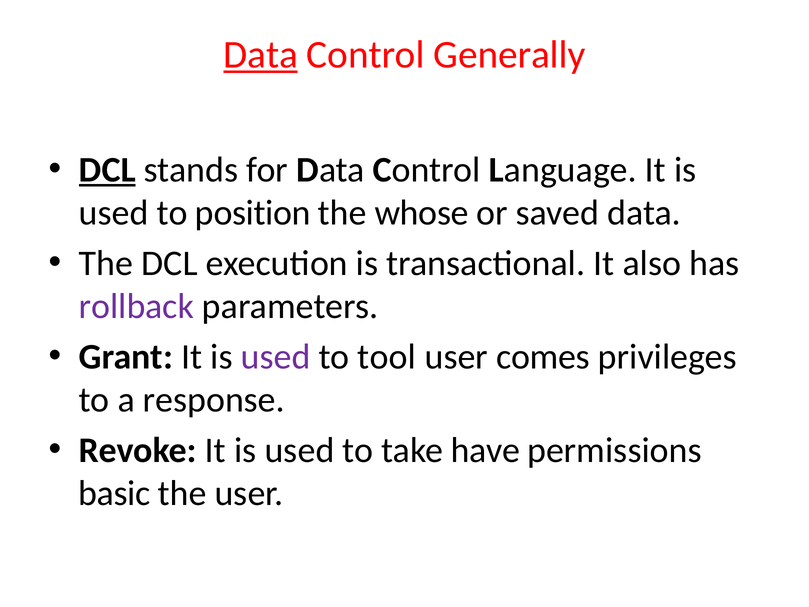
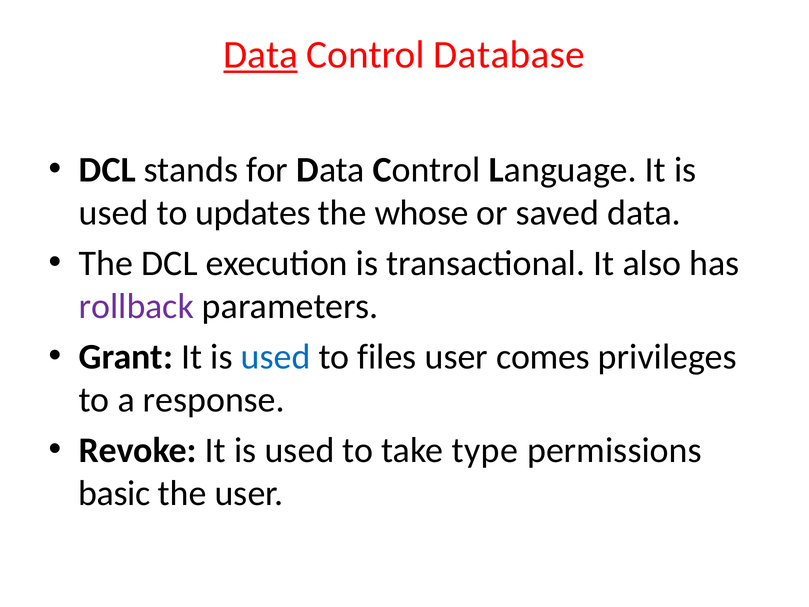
Generally: Generally -> Database (509, 55)
DCL underline: present -> none (107, 170)
position: position -> updates (253, 213)
used colour: purple -> blue (276, 357)
tool: tool -> files (387, 357)
have: have -> type (485, 450)
